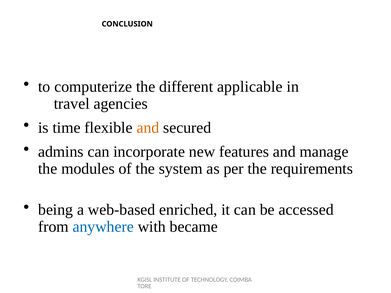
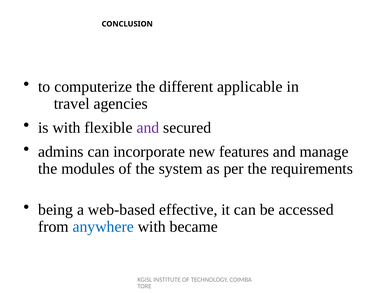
is time: time -> with (67, 128)
and colour: orange -> purple (148, 128)
enriched: enriched -> effective (188, 210)
